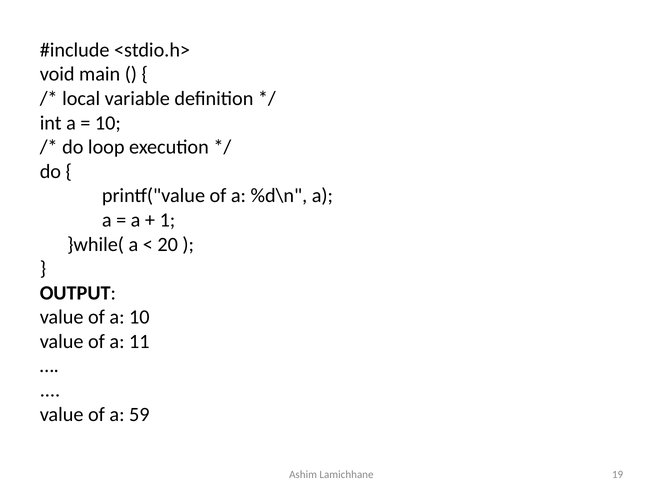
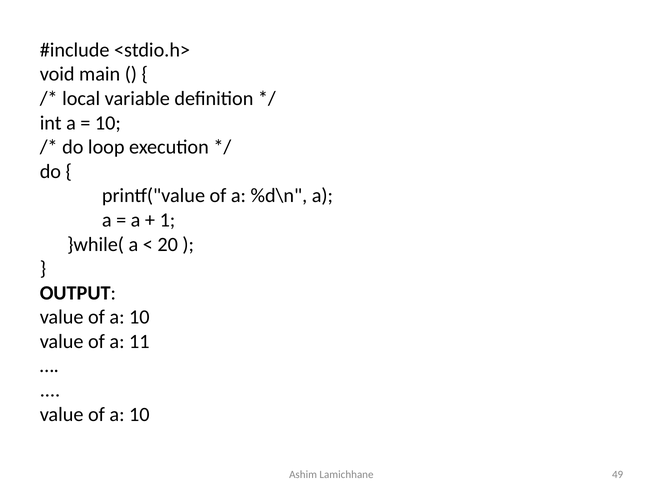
59: 59 -> 10 (139, 415)
19: 19 -> 49 (618, 475)
